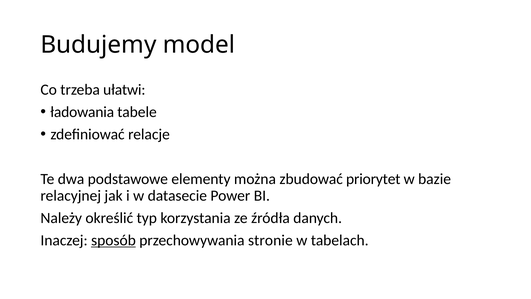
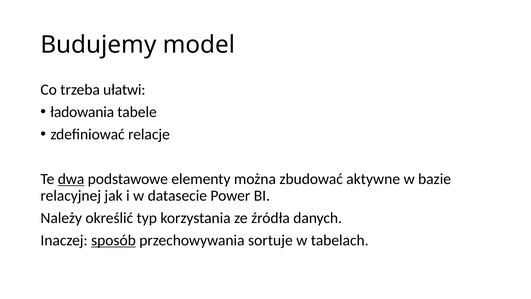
dwa underline: none -> present (71, 179)
priorytet: priorytet -> aktywne (373, 179)
stronie: stronie -> sortuje (270, 240)
